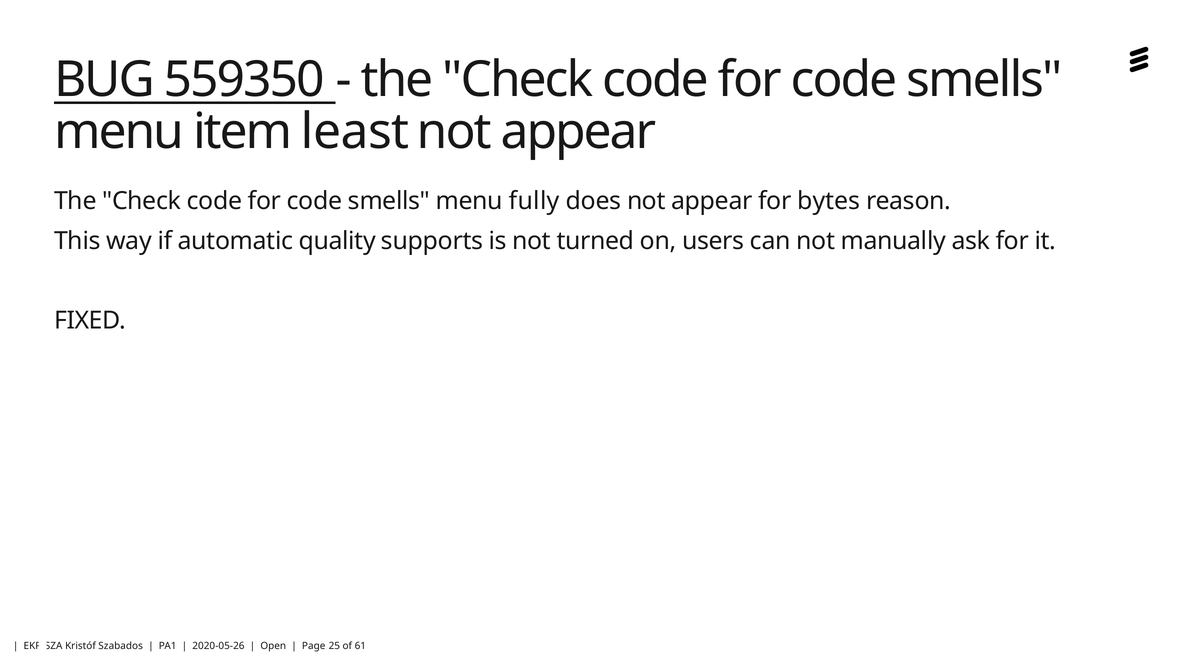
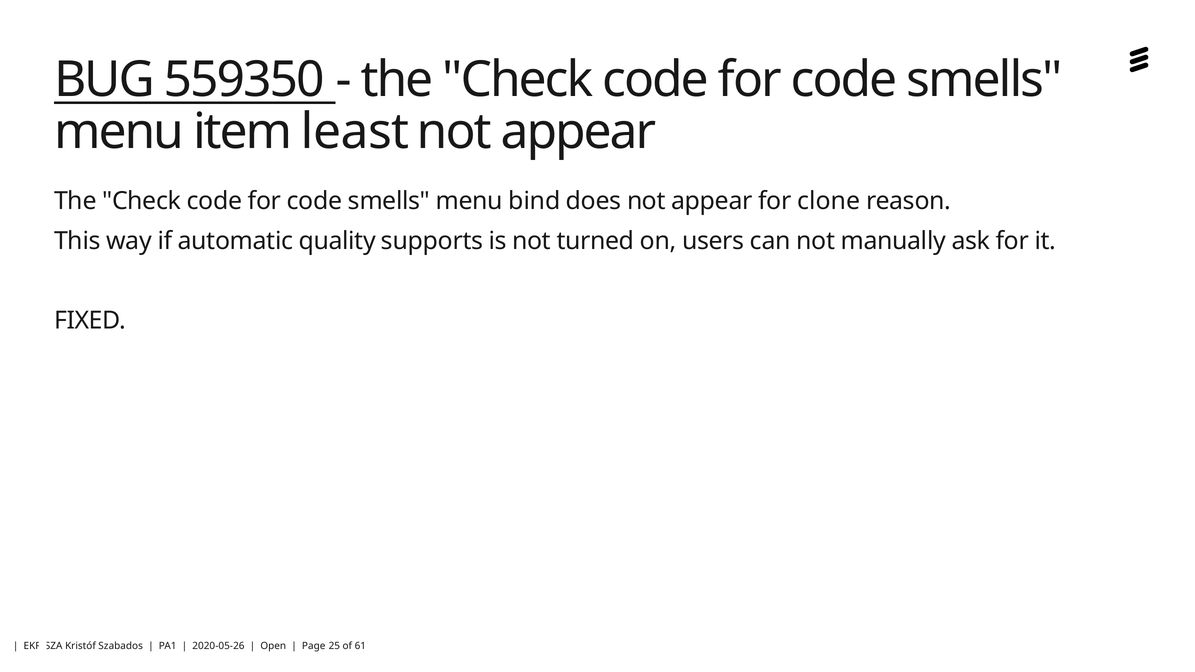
fully: fully -> bind (534, 201)
bytes: bytes -> clone (829, 201)
